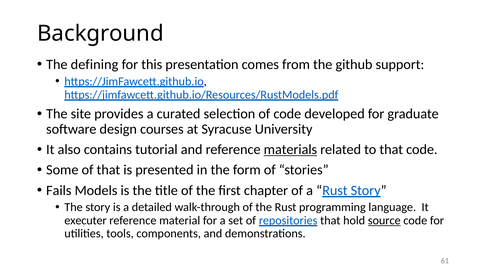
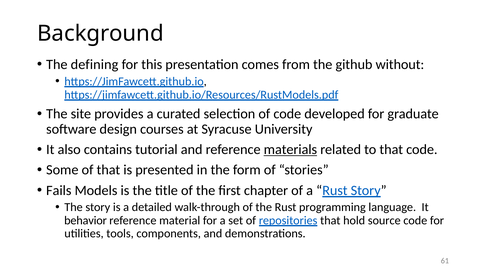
support: support -> without (400, 65)
executer: executer -> behavior (86, 221)
source underline: present -> none (384, 221)
